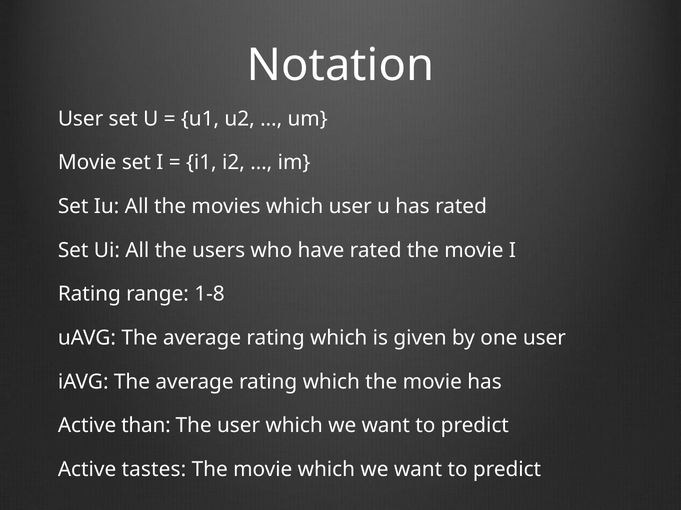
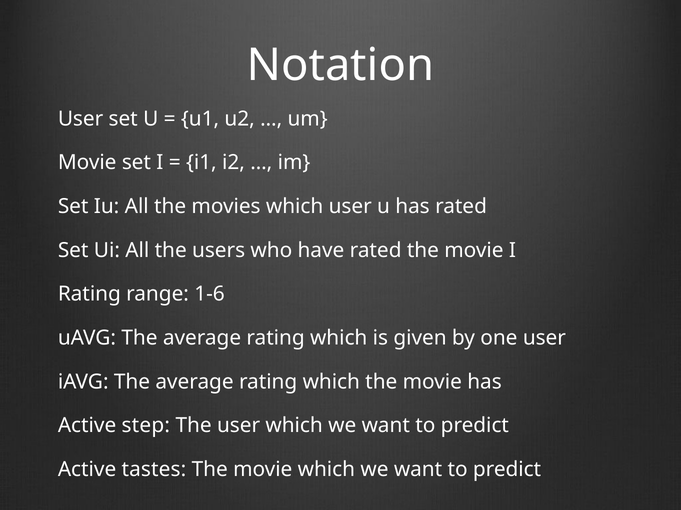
1-8: 1-8 -> 1-6 (210, 294)
than: than -> step (146, 426)
